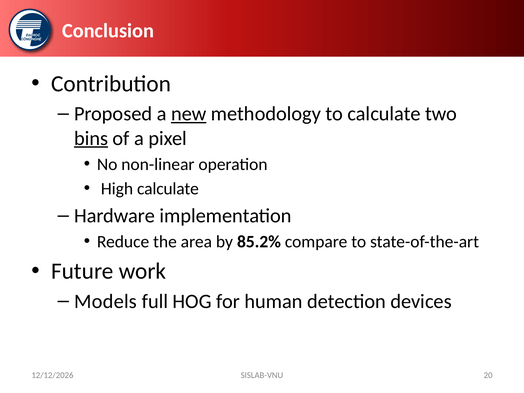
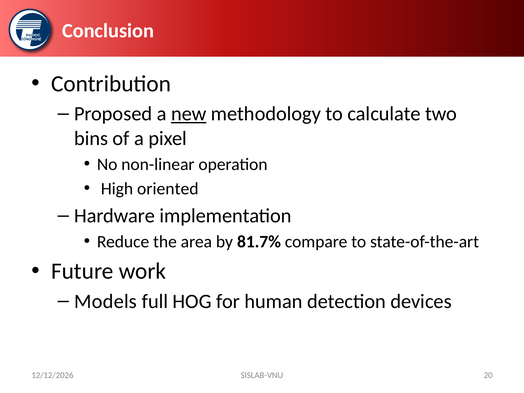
bins underline: present -> none (91, 138)
High calculate: calculate -> oriented (168, 189)
85.2%: 85.2% -> 81.7% (259, 242)
